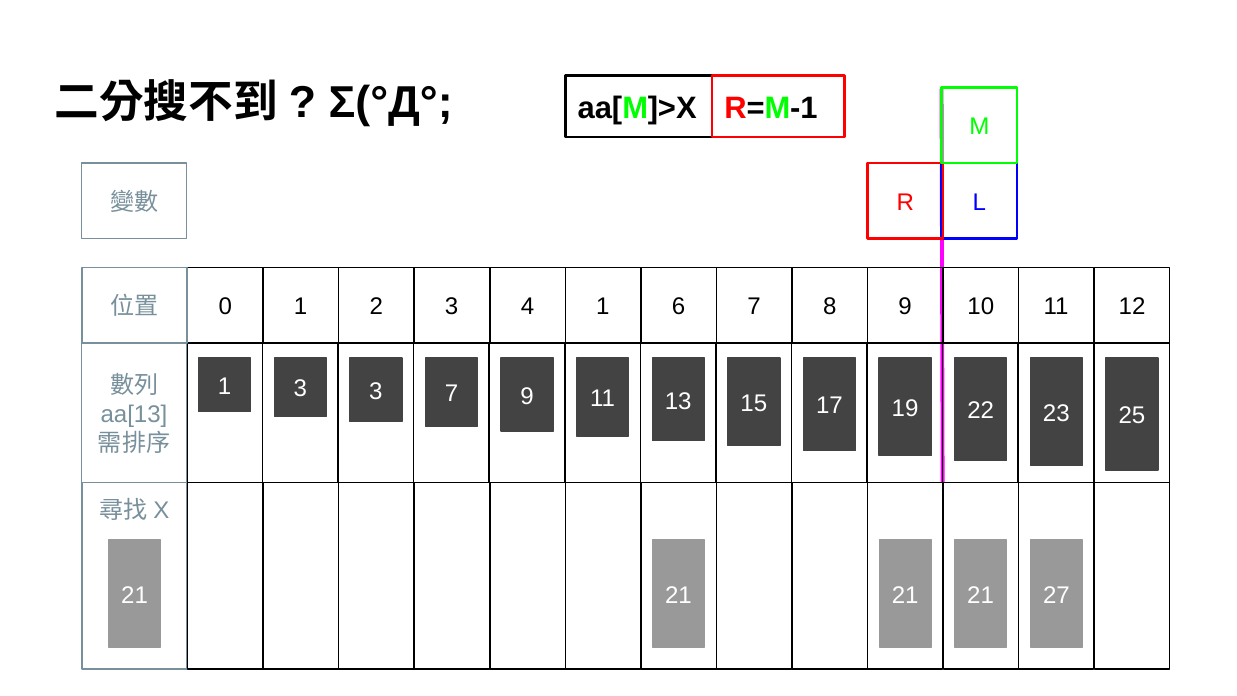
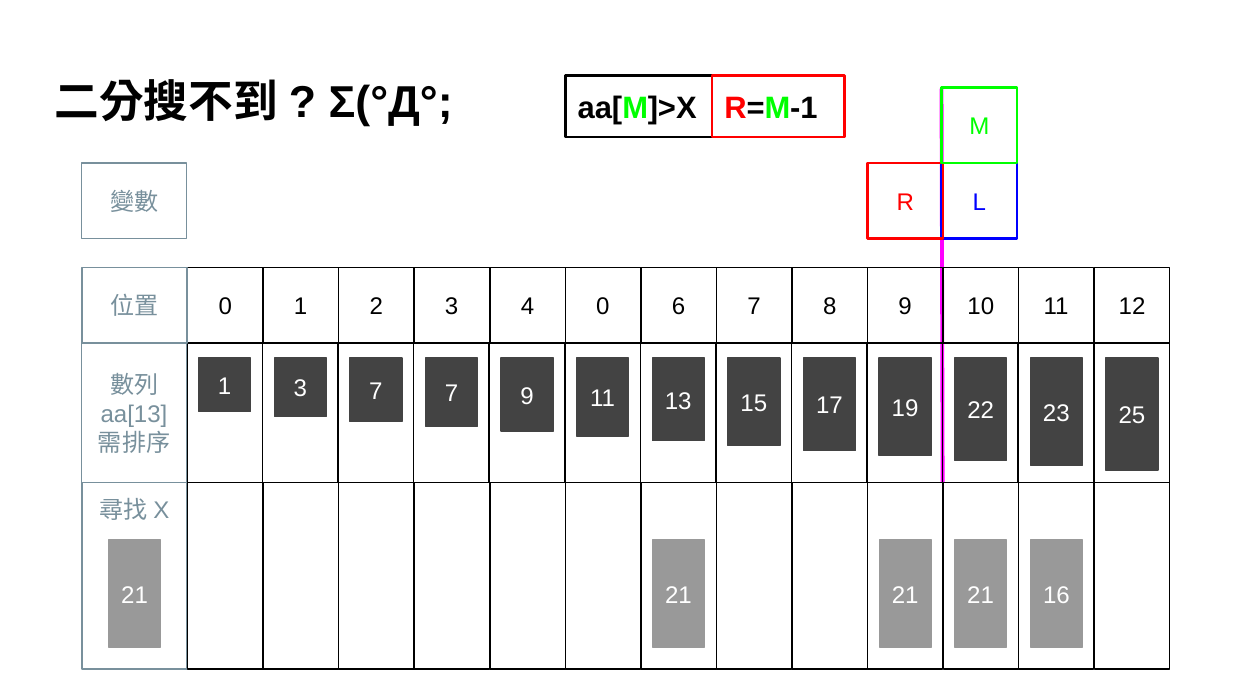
4 1: 1 -> 0 (603, 307)
3 3: 3 -> 7 (376, 391)
27: 27 -> 16 (1056, 595)
